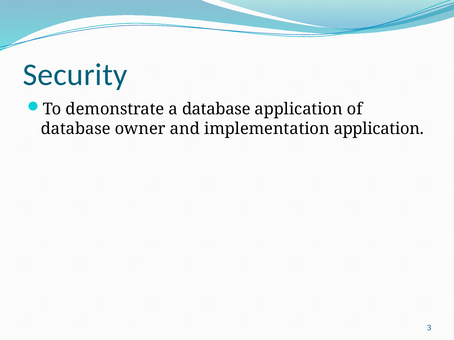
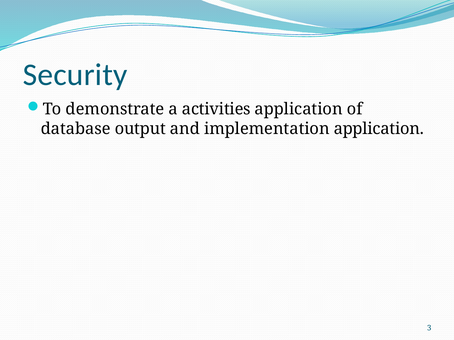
a database: database -> activities (216, 109)
owner: owner -> output (140, 129)
